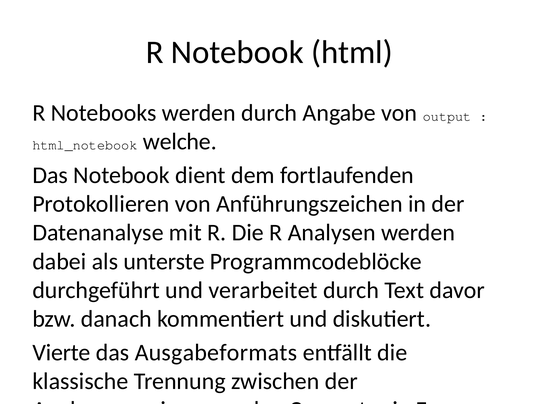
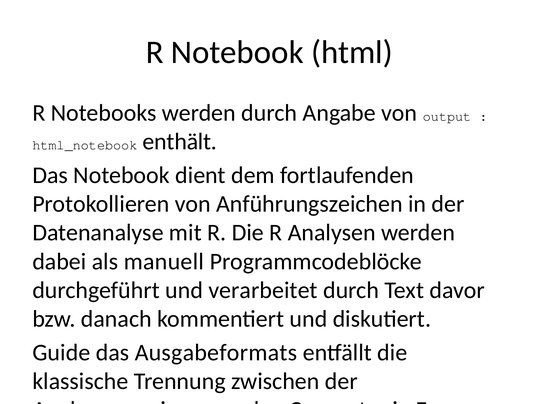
welche: welche -> enthält (180, 142)
unterste: unterste -> manuell (164, 262)
Vierte: Vierte -> Guide (61, 353)
